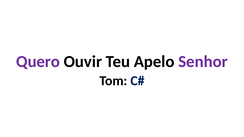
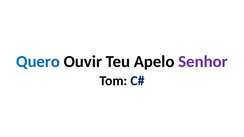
Quero colour: purple -> blue (38, 62)
